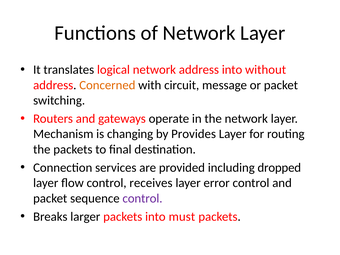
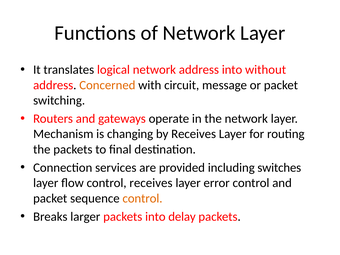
by Provides: Provides -> Receives (194, 134)
dropped: dropped -> switches (279, 168)
control colour: purple -> orange (142, 198)
must: must -> delay (182, 217)
